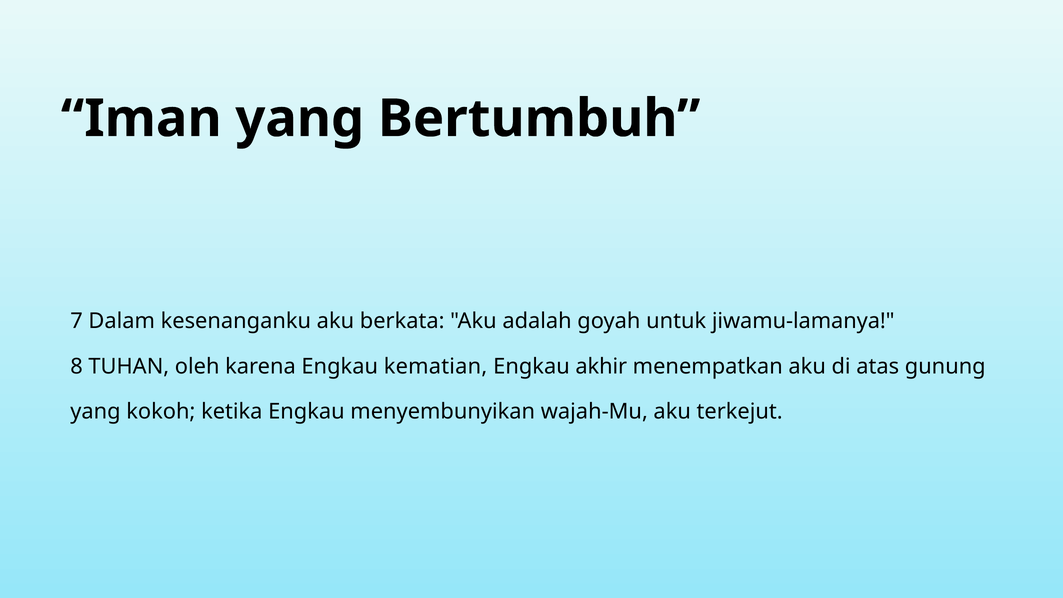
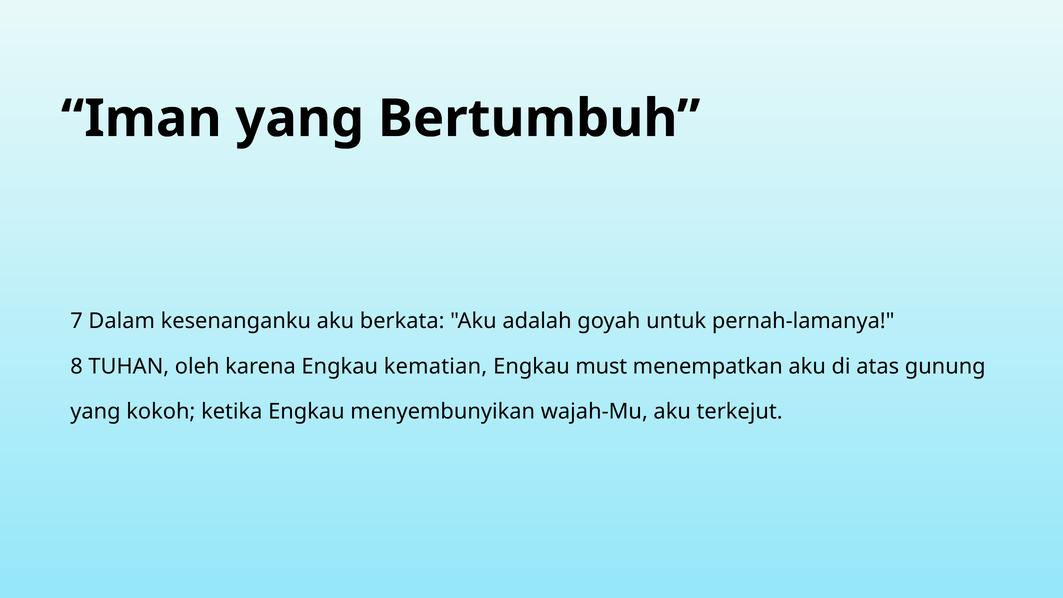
jiwamu-lamanya: jiwamu-lamanya -> pernah-lamanya (803, 321)
akhir: akhir -> must (601, 366)
